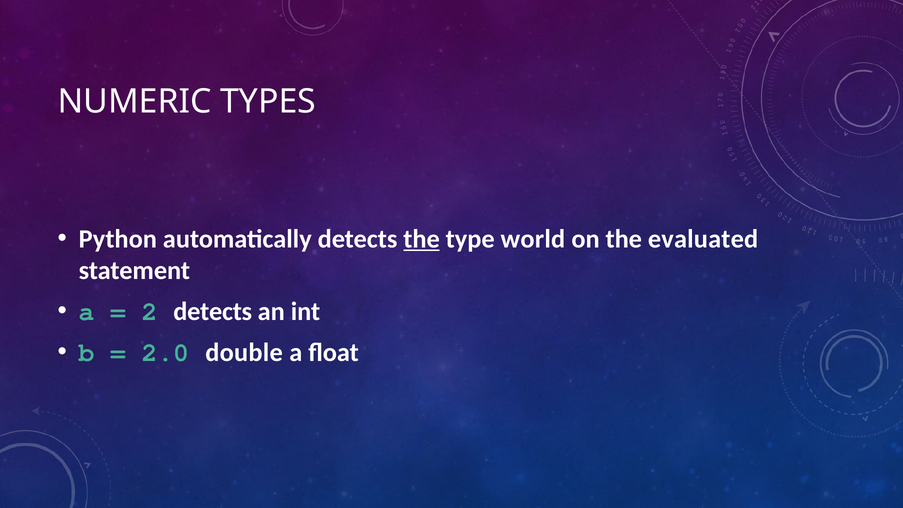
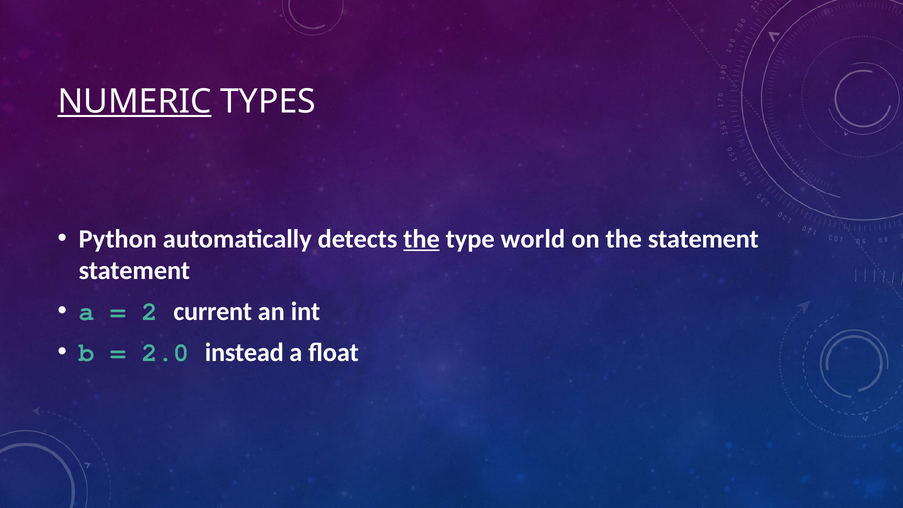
NUMERIC underline: none -> present (135, 101)
the evaluated: evaluated -> statement (703, 239)
2 detects: detects -> current (213, 311)
double: double -> instead (244, 352)
